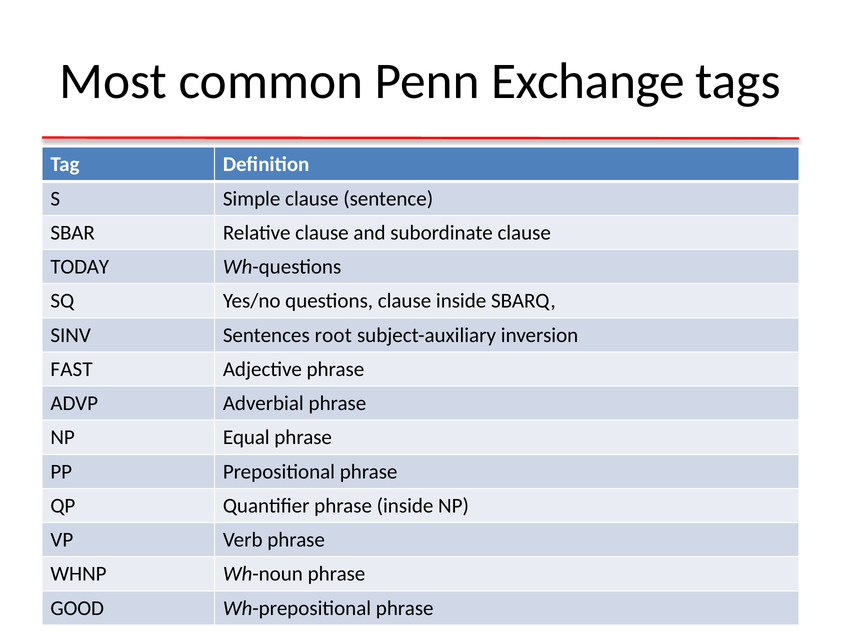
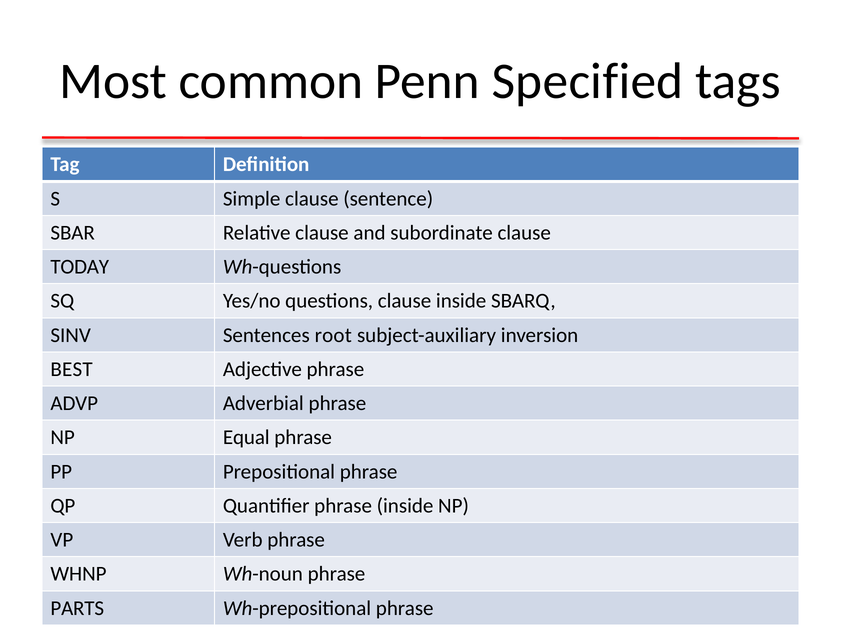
Exchange: Exchange -> Specified (587, 81)
FAST: FAST -> BEST (72, 369)
GOOD: GOOD -> PARTS (77, 608)
